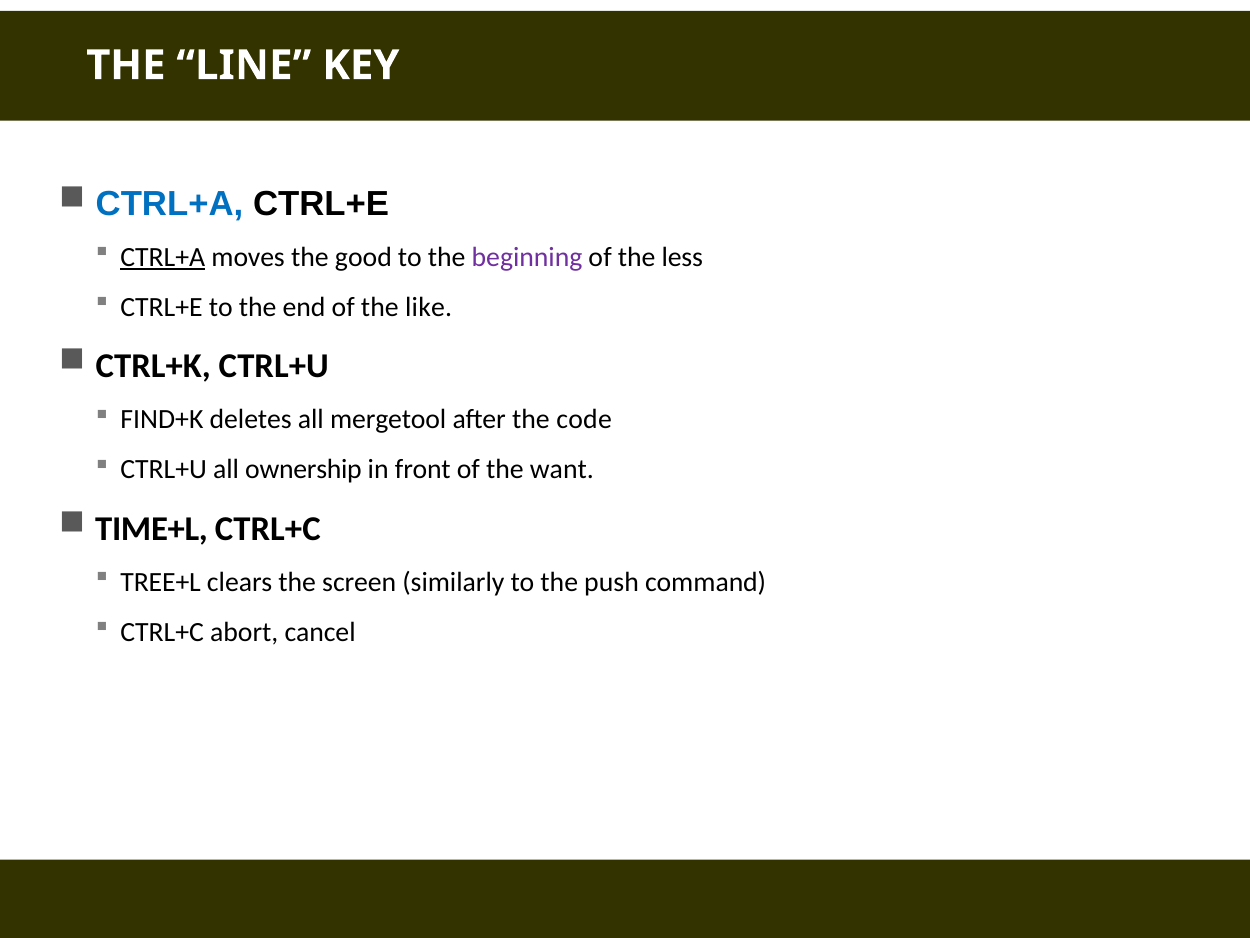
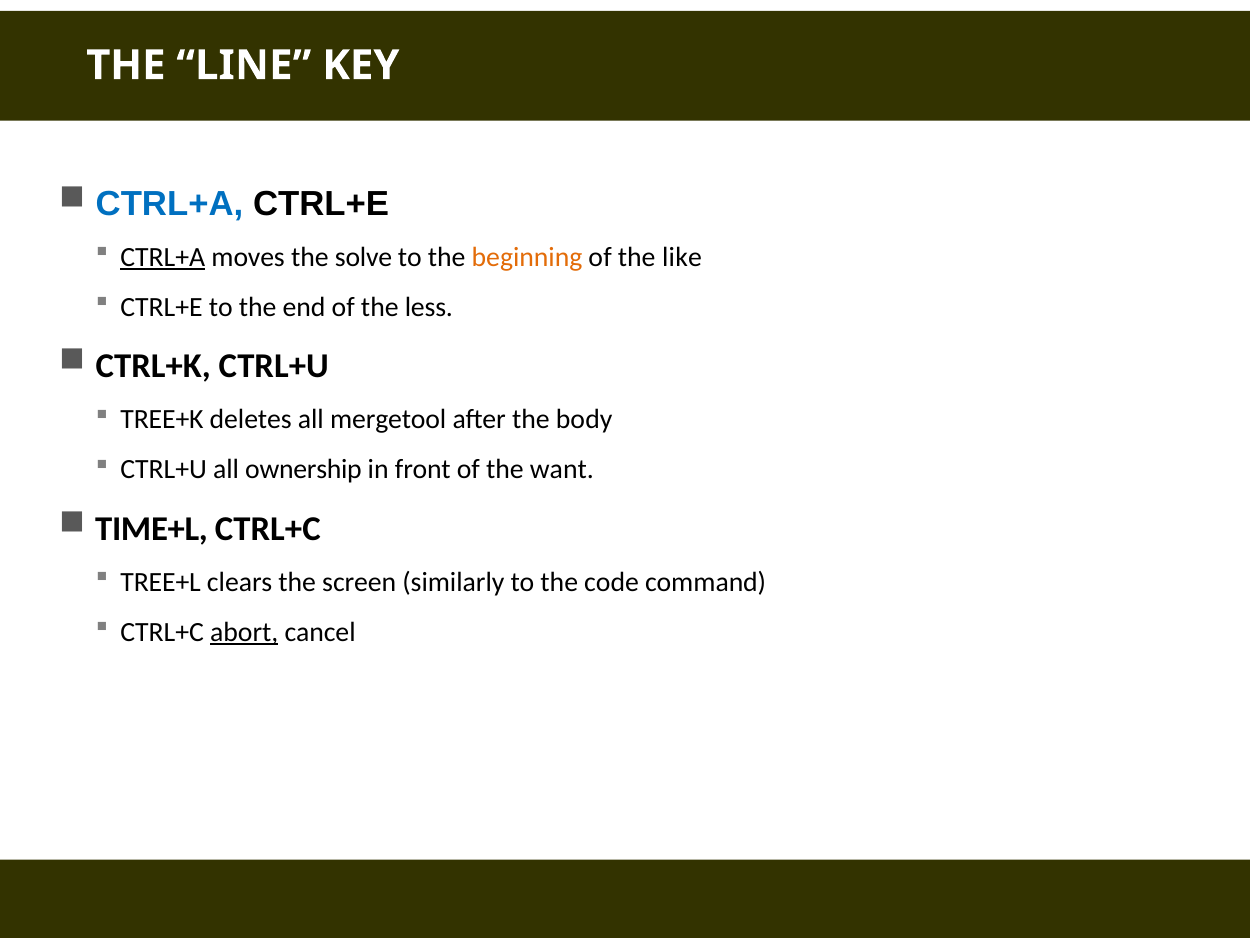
good: good -> solve (364, 257)
beginning colour: purple -> orange (527, 257)
less: less -> like (682, 257)
like: like -> less (429, 307)
FIND+K: FIND+K -> TREE+K (162, 420)
code: code -> body (584, 420)
push: push -> code (612, 582)
abort underline: none -> present (244, 632)
